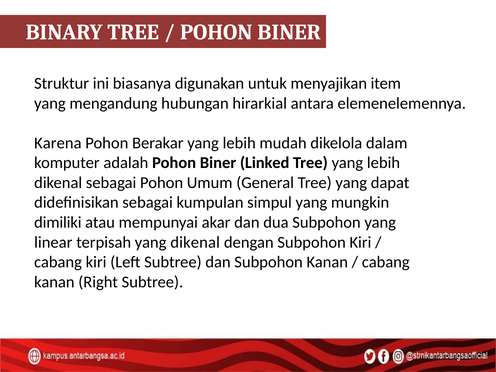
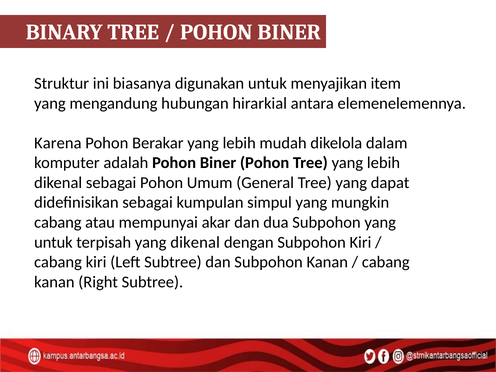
Biner Linked: Linked -> Pohon (265, 163)
dimiliki: dimiliki -> cabang (58, 222)
linear: linear -> untuk (53, 242)
